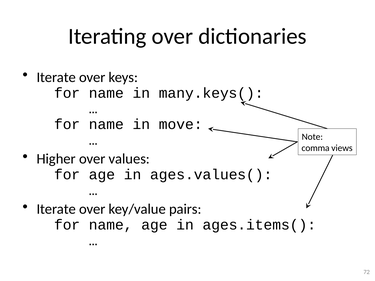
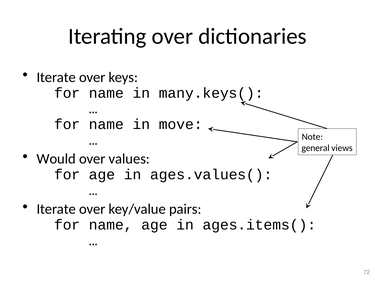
comma: comma -> general (316, 148)
Higher: Higher -> Would (56, 159)
